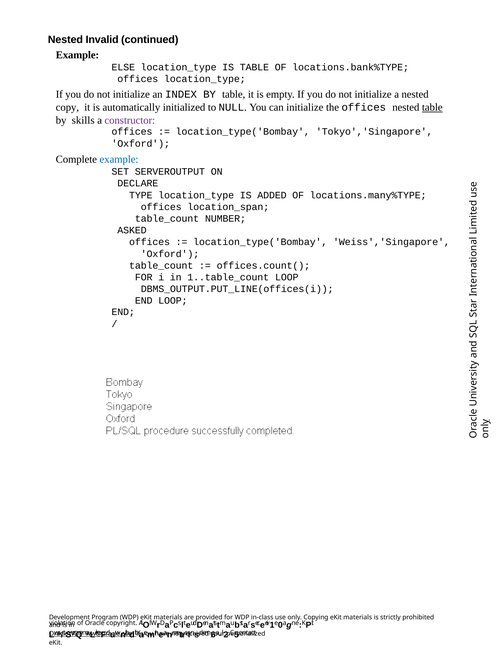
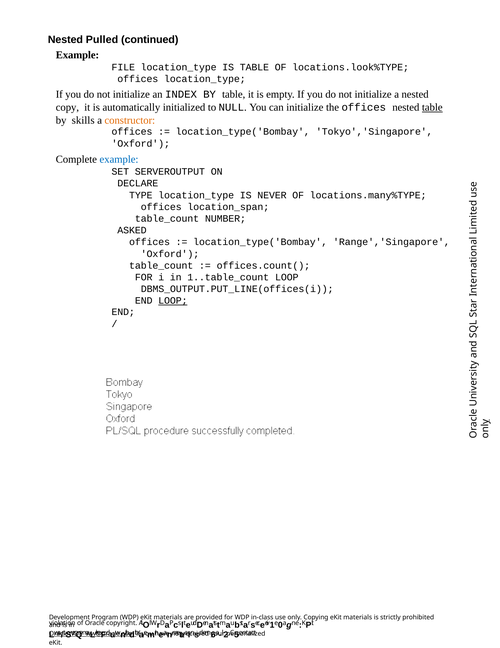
Invalid: Invalid -> Pulled (102, 40)
ELSE: ELSE -> FILE (123, 67)
locations.bank%TYPE: locations.bank%TYPE -> locations.look%TYPE (351, 67)
constructor colour: purple -> orange (130, 120)
ADDED: ADDED -> NEVER (272, 195)
Weiss','Singapore: Weiss','Singapore -> Range','Singapore (391, 242)
LOOP underline: none -> present (173, 300)
